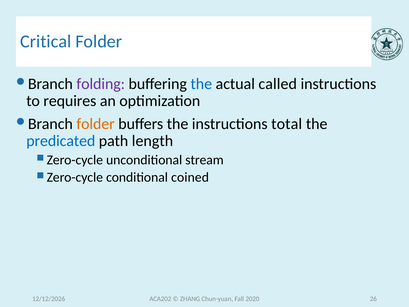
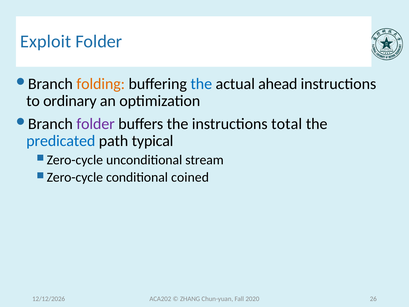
Critical: Critical -> Exploit (46, 41)
folding colour: purple -> orange (101, 84)
called: called -> ahead (278, 84)
requires: requires -> ordinary (70, 101)
folder colour: orange -> purple (96, 124)
length: length -> typical (153, 141)
